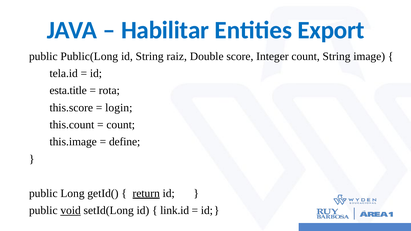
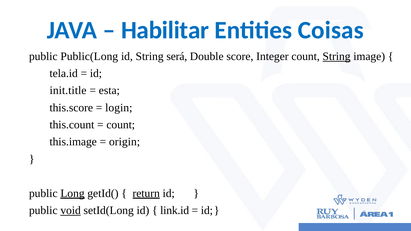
Export: Export -> Coisas (331, 30)
raiz: raiz -> será (177, 56)
String underline: none -> present (337, 56)
esta.title: esta.title -> init.title (68, 91)
rota: rota -> esta (109, 91)
define: define -> origin (125, 142)
Long underline: none -> present (72, 193)
